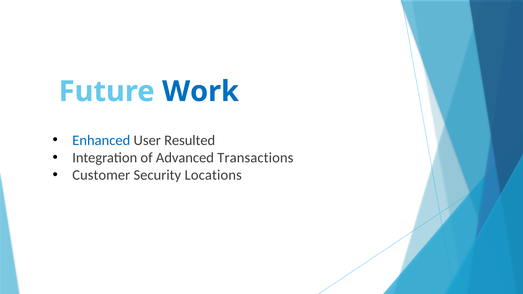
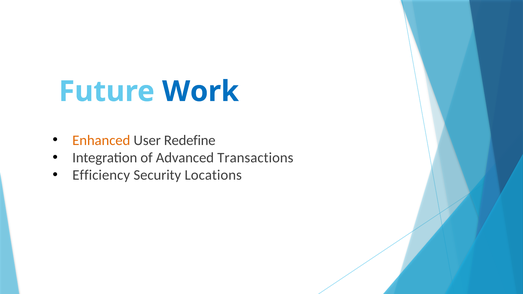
Enhanced colour: blue -> orange (101, 140)
Resulted: Resulted -> Redefine (190, 140)
Customer: Customer -> Efficiency (101, 175)
